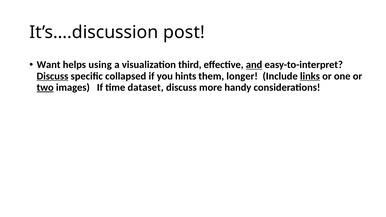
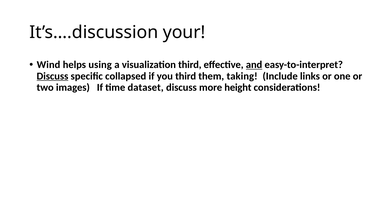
post: post -> your (184, 32)
Want: Want -> Wind (49, 65)
you hints: hints -> third (186, 76)
longer: longer -> taking (242, 76)
links underline: present -> none (310, 76)
two underline: present -> none (45, 87)
handy: handy -> height (238, 87)
